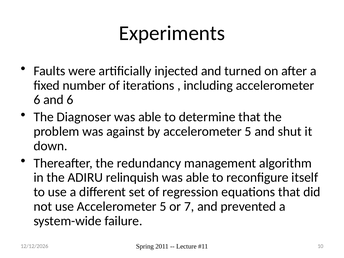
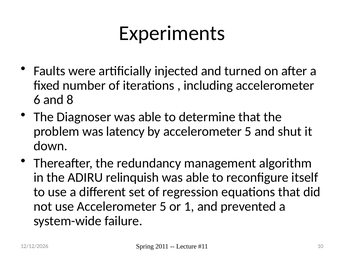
and 6: 6 -> 8 (70, 100)
against: against -> latency (125, 131)
7: 7 -> 1 (189, 206)
